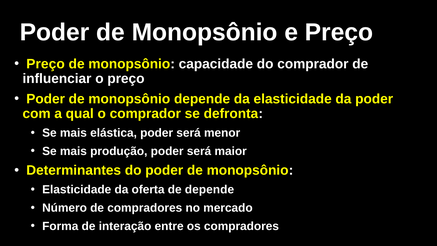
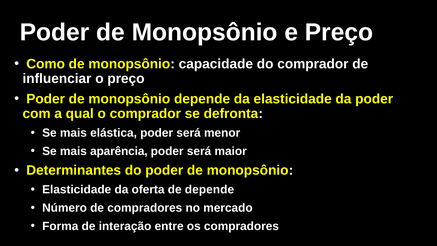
Preço: Preço -> Como (46, 64)
produção: produção -> aparência (119, 151)
